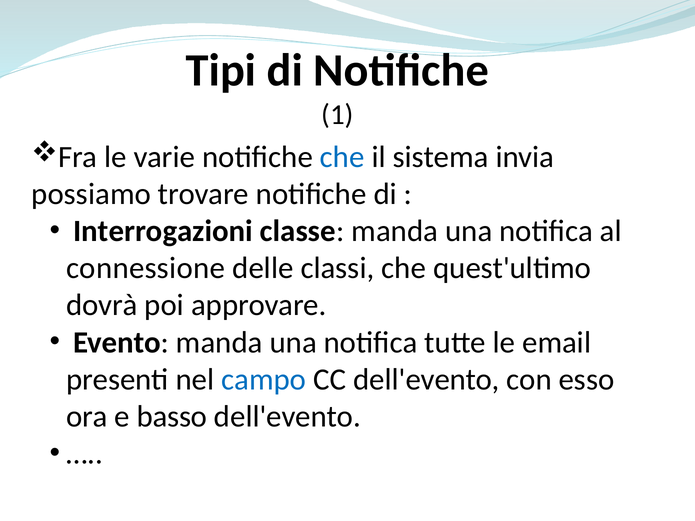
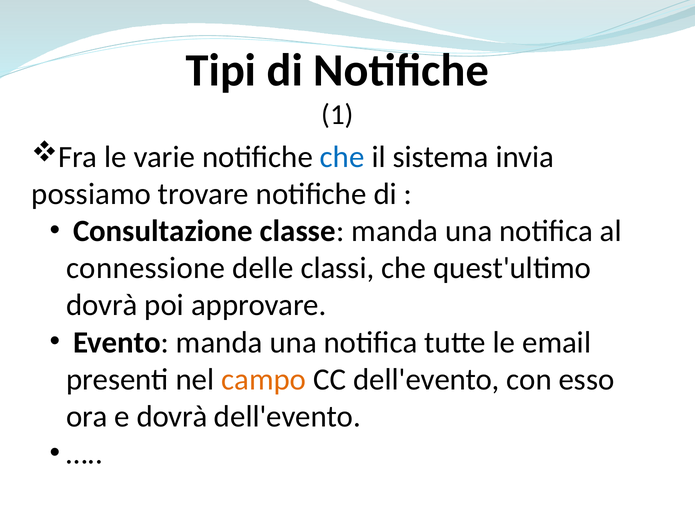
Interrogazioni: Interrogazioni -> Consultazione (163, 231)
campo colour: blue -> orange (264, 380)
e basso: basso -> dovrà (172, 417)
